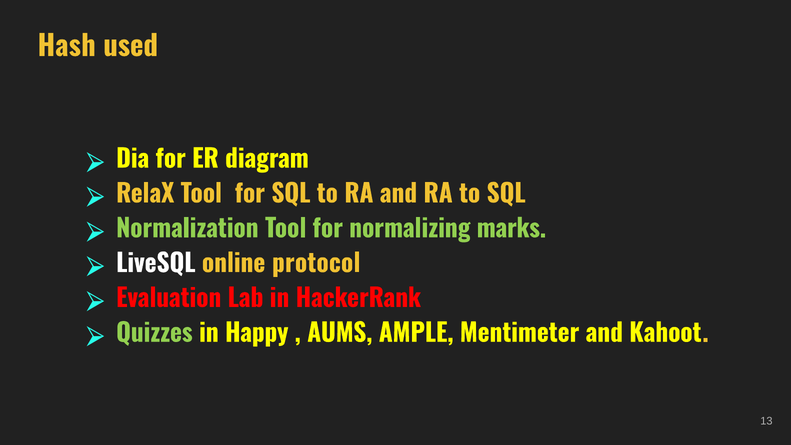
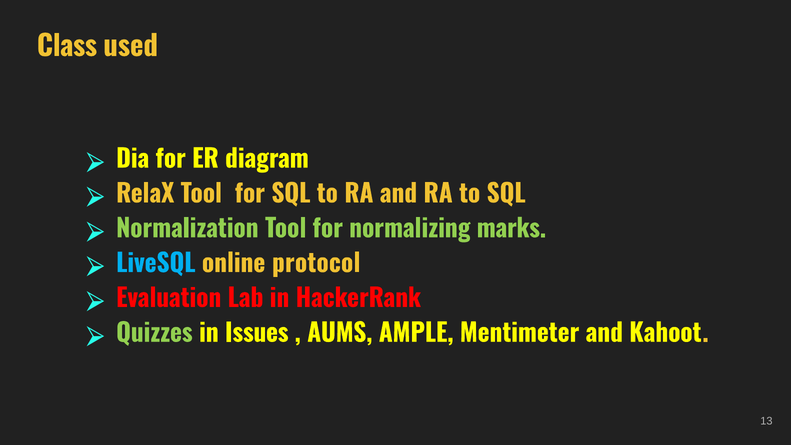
Hash: Hash -> Class (67, 47)
LiveSQL colour: white -> light blue (156, 264)
Happy: Happy -> Issues (257, 333)
